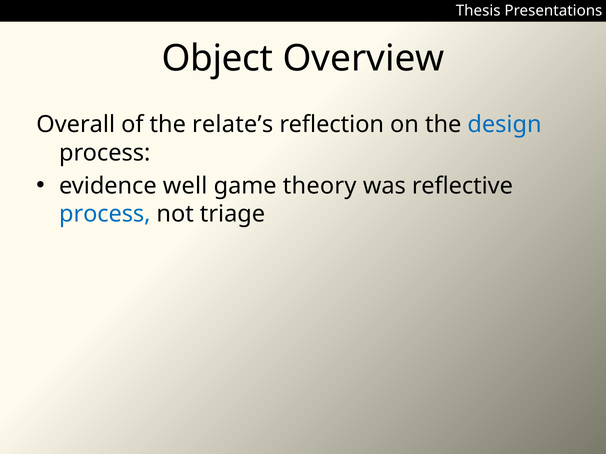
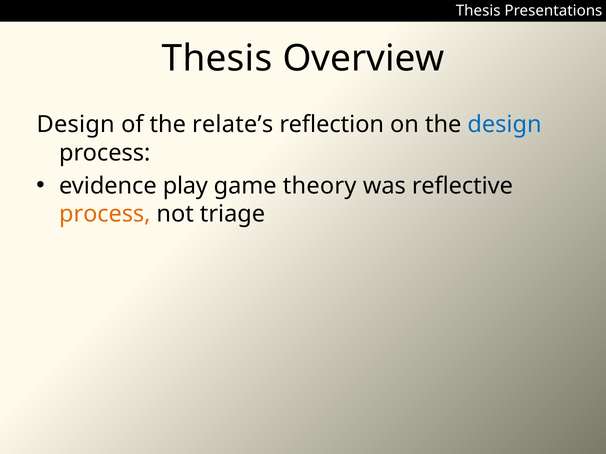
Object: Object -> Thesis (217, 59)
Overall: Overall -> Design (76, 125)
well: well -> play (185, 186)
process colour: blue -> orange (105, 214)
